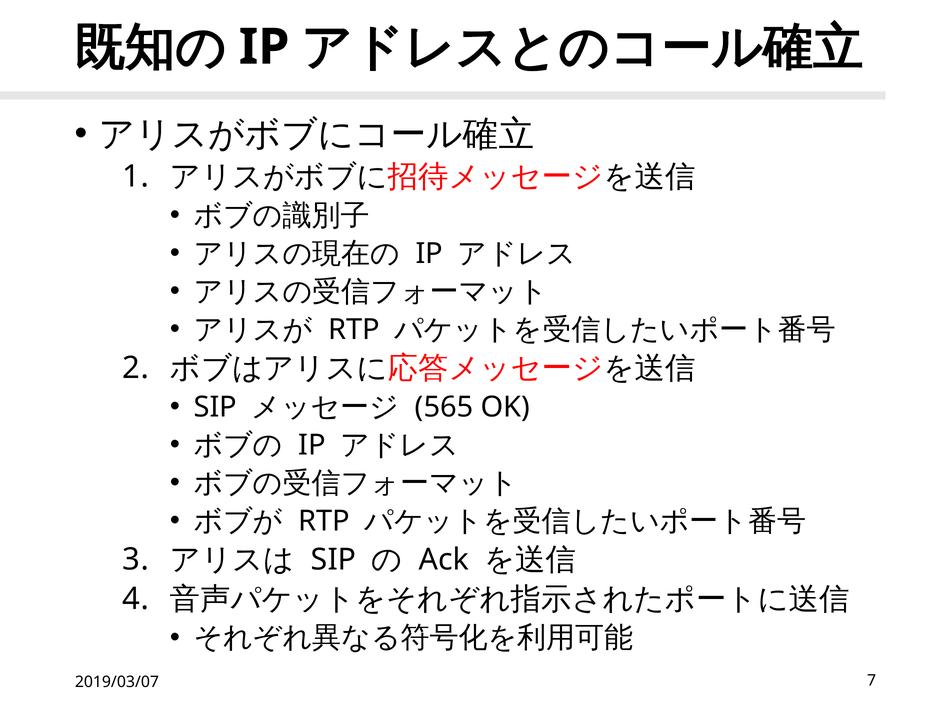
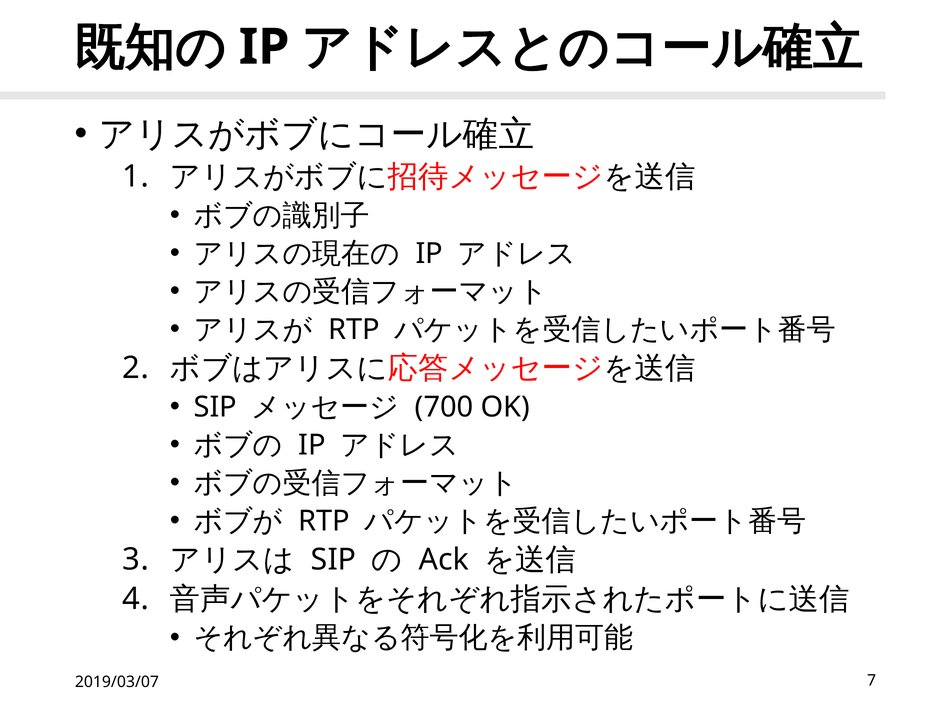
565: 565 -> 700 (444, 406)
